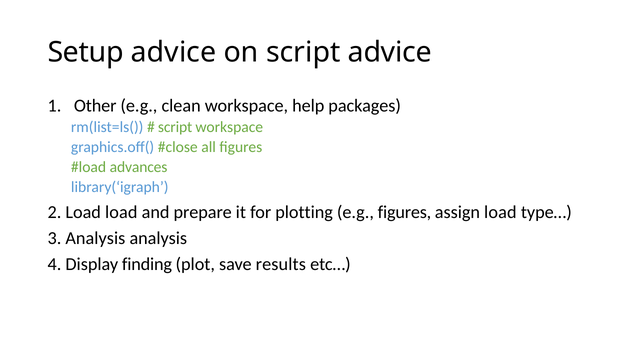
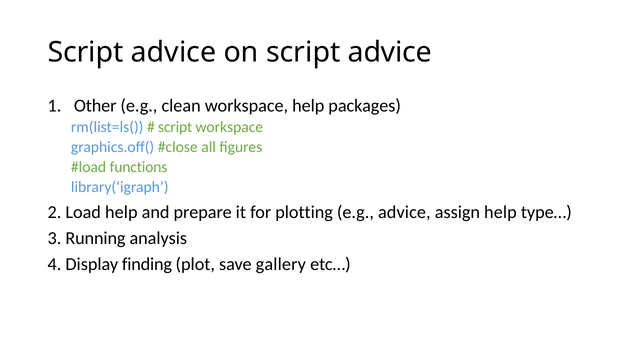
Setup: Setup -> Script (86, 52)
advances: advances -> functions (139, 167)
Load load: load -> help (121, 212)
e.g figures: figures -> advice (404, 212)
assign load: load -> help (500, 212)
3 Analysis: Analysis -> Running (95, 238)
results: results -> gallery (281, 264)
